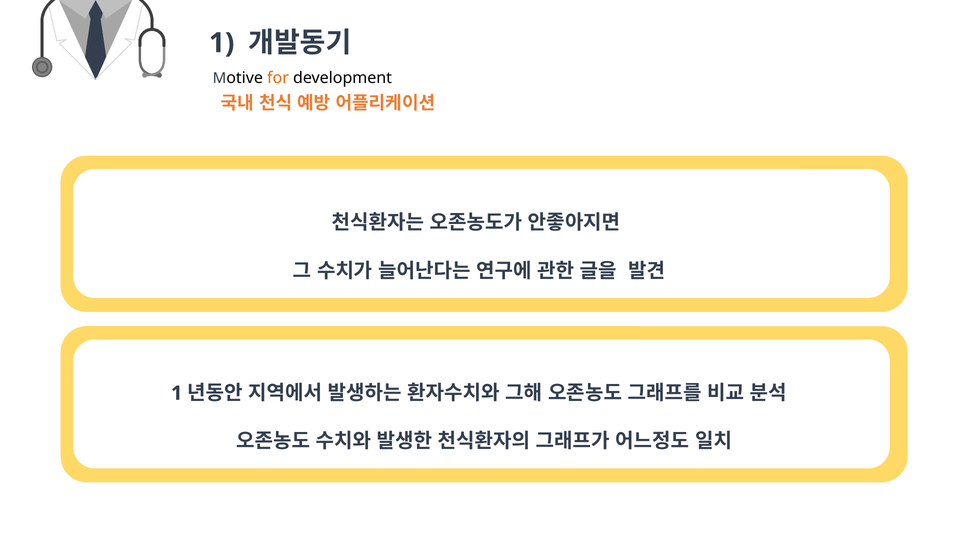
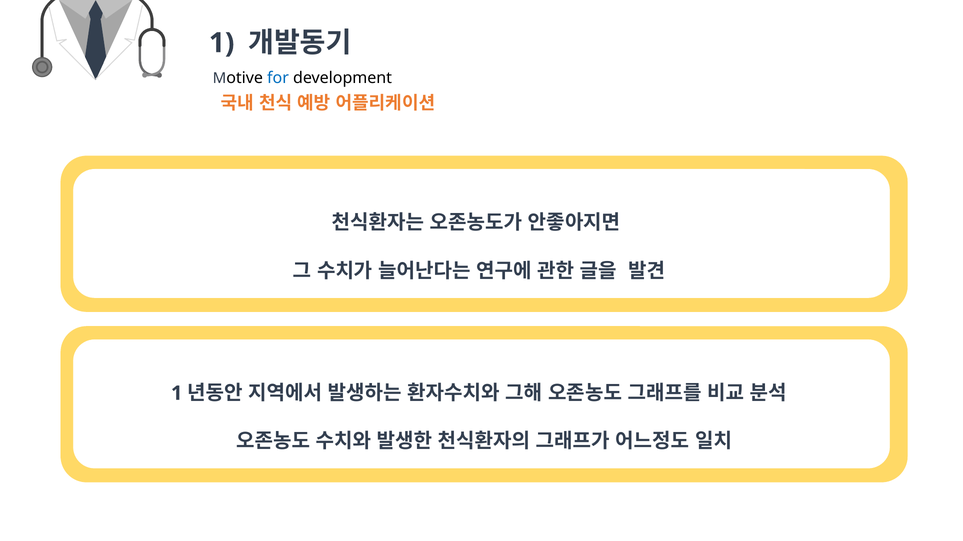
for colour: orange -> blue (278, 78)
